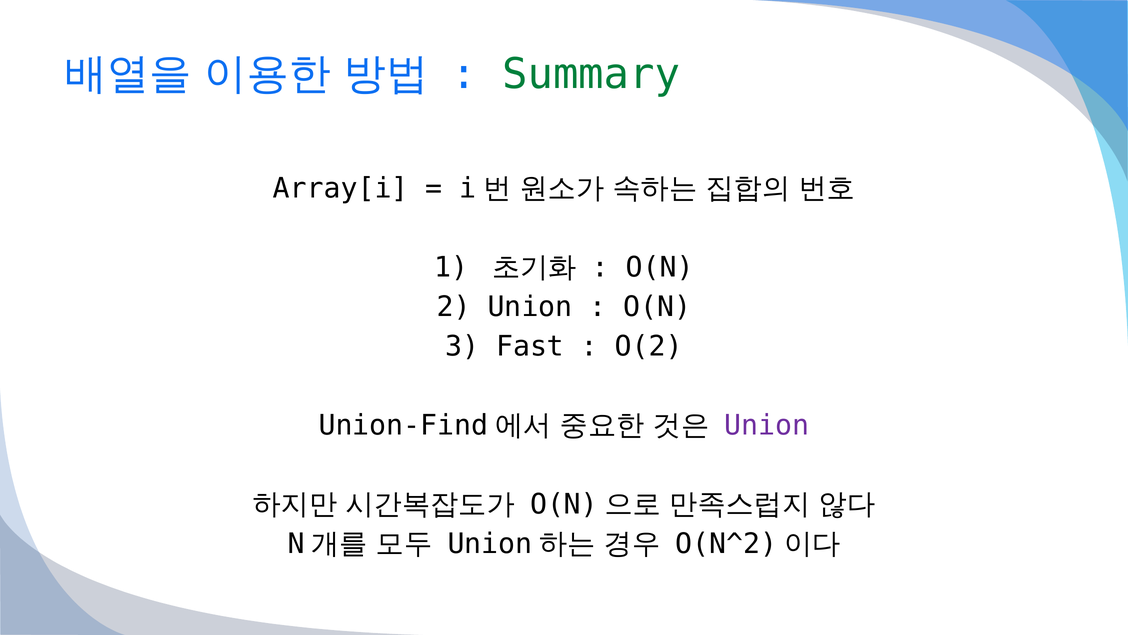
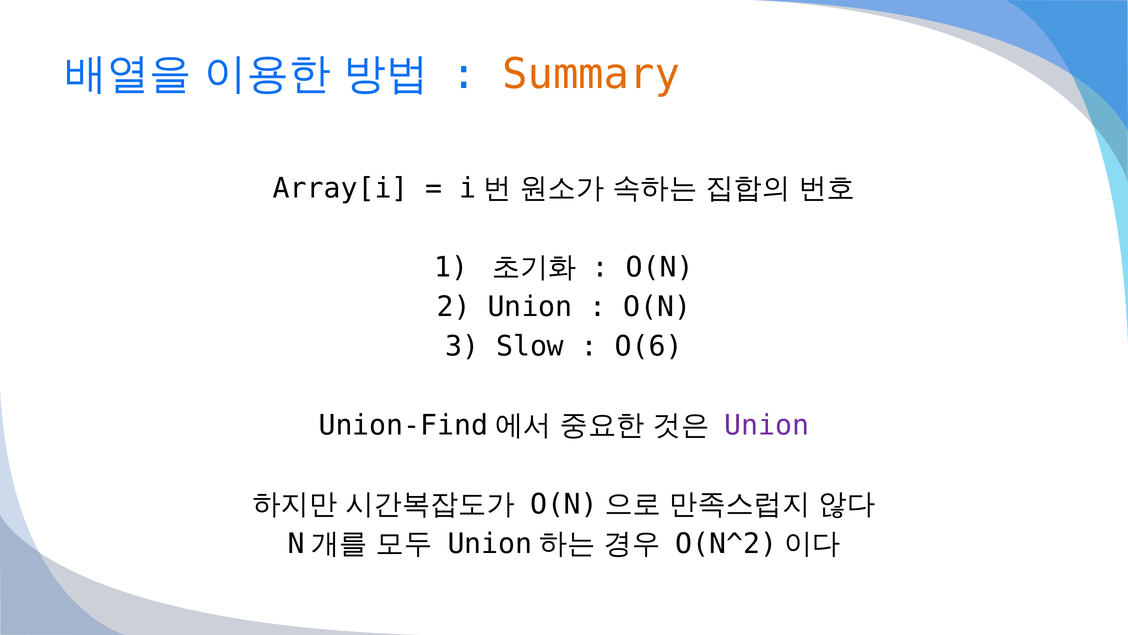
Summary colour: green -> orange (591, 74)
Fast: Fast -> Slow (530, 346)
O(2: O(2 -> O(6 (649, 346)
